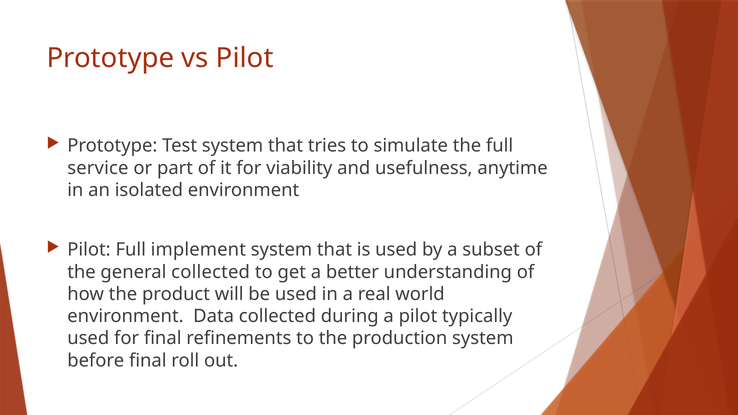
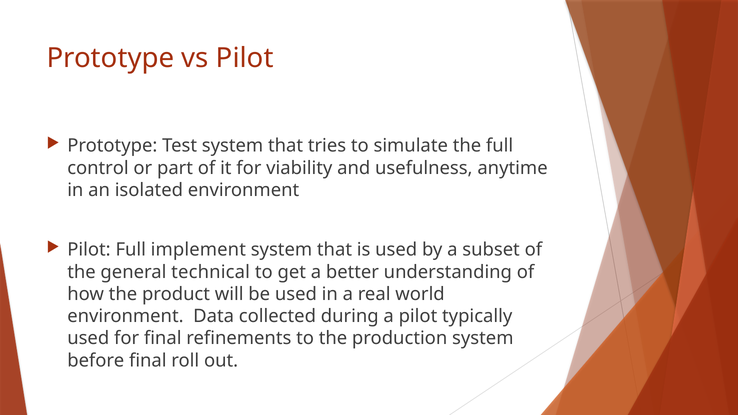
service: service -> control (98, 168)
general collected: collected -> technical (211, 272)
